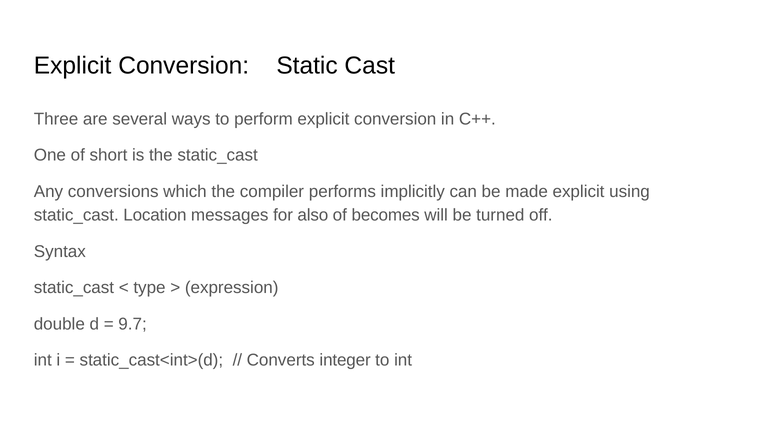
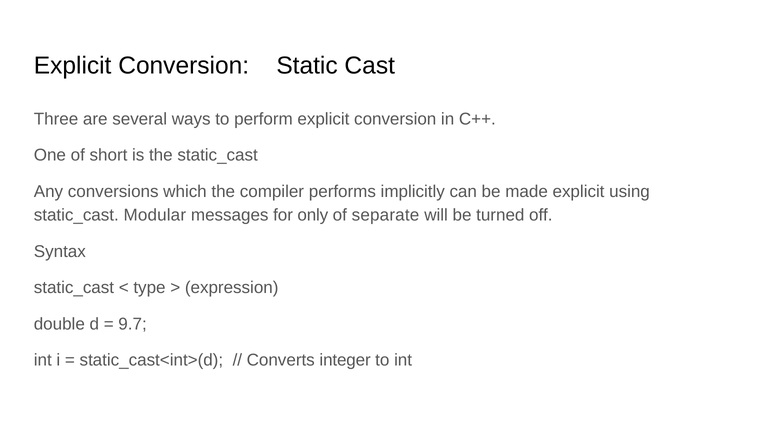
Location: Location -> Modular (155, 215)
also: also -> only (313, 215)
becomes: becomes -> separate (385, 215)
